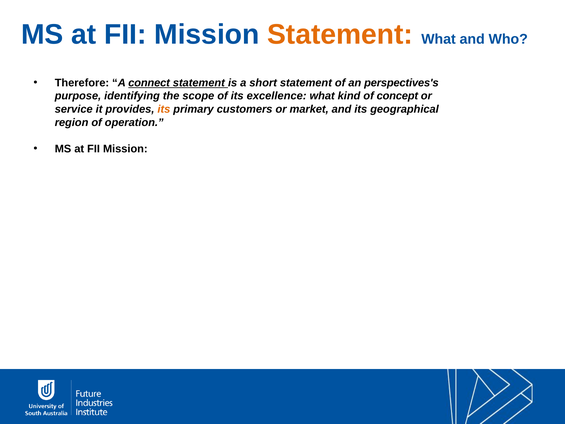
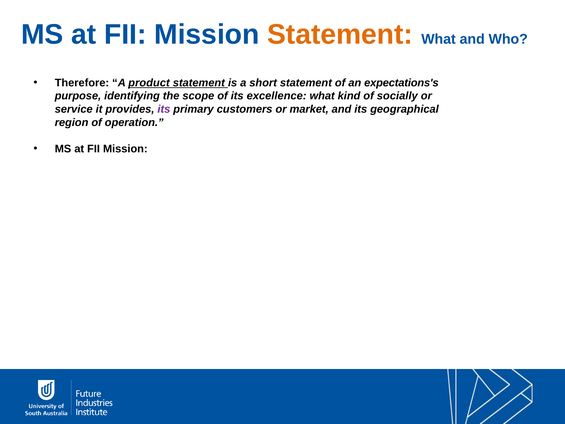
connect: connect -> product (149, 83)
perspectives's: perspectives's -> expectations's (401, 83)
concept: concept -> socially (397, 96)
its colour: orange -> purple (164, 109)
